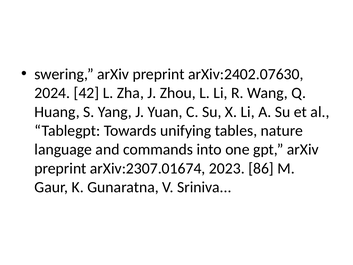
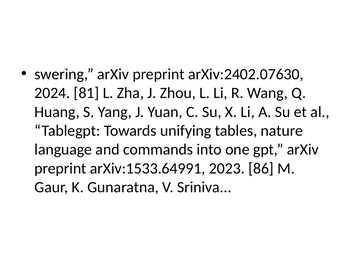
42: 42 -> 81 (86, 93)
arXiv:2307.01674: arXiv:2307.01674 -> arXiv:1533.64991 (148, 168)
